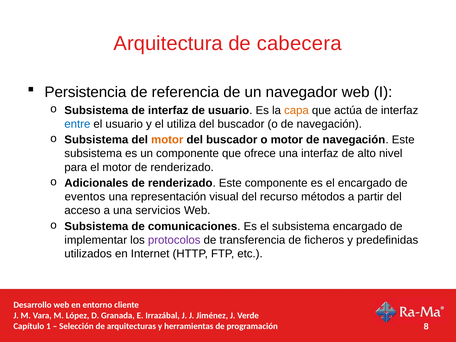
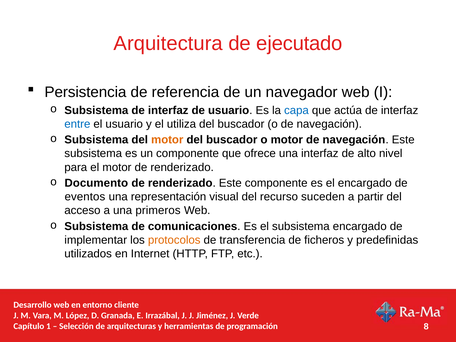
cabecera: cabecera -> ejecutado (299, 44)
capa colour: orange -> blue (296, 110)
Adicionales: Adicionales -> Documento (96, 183)
métodos: métodos -> suceden (323, 197)
servicios: servicios -> primeros (158, 211)
protocolos colour: purple -> orange (174, 240)
